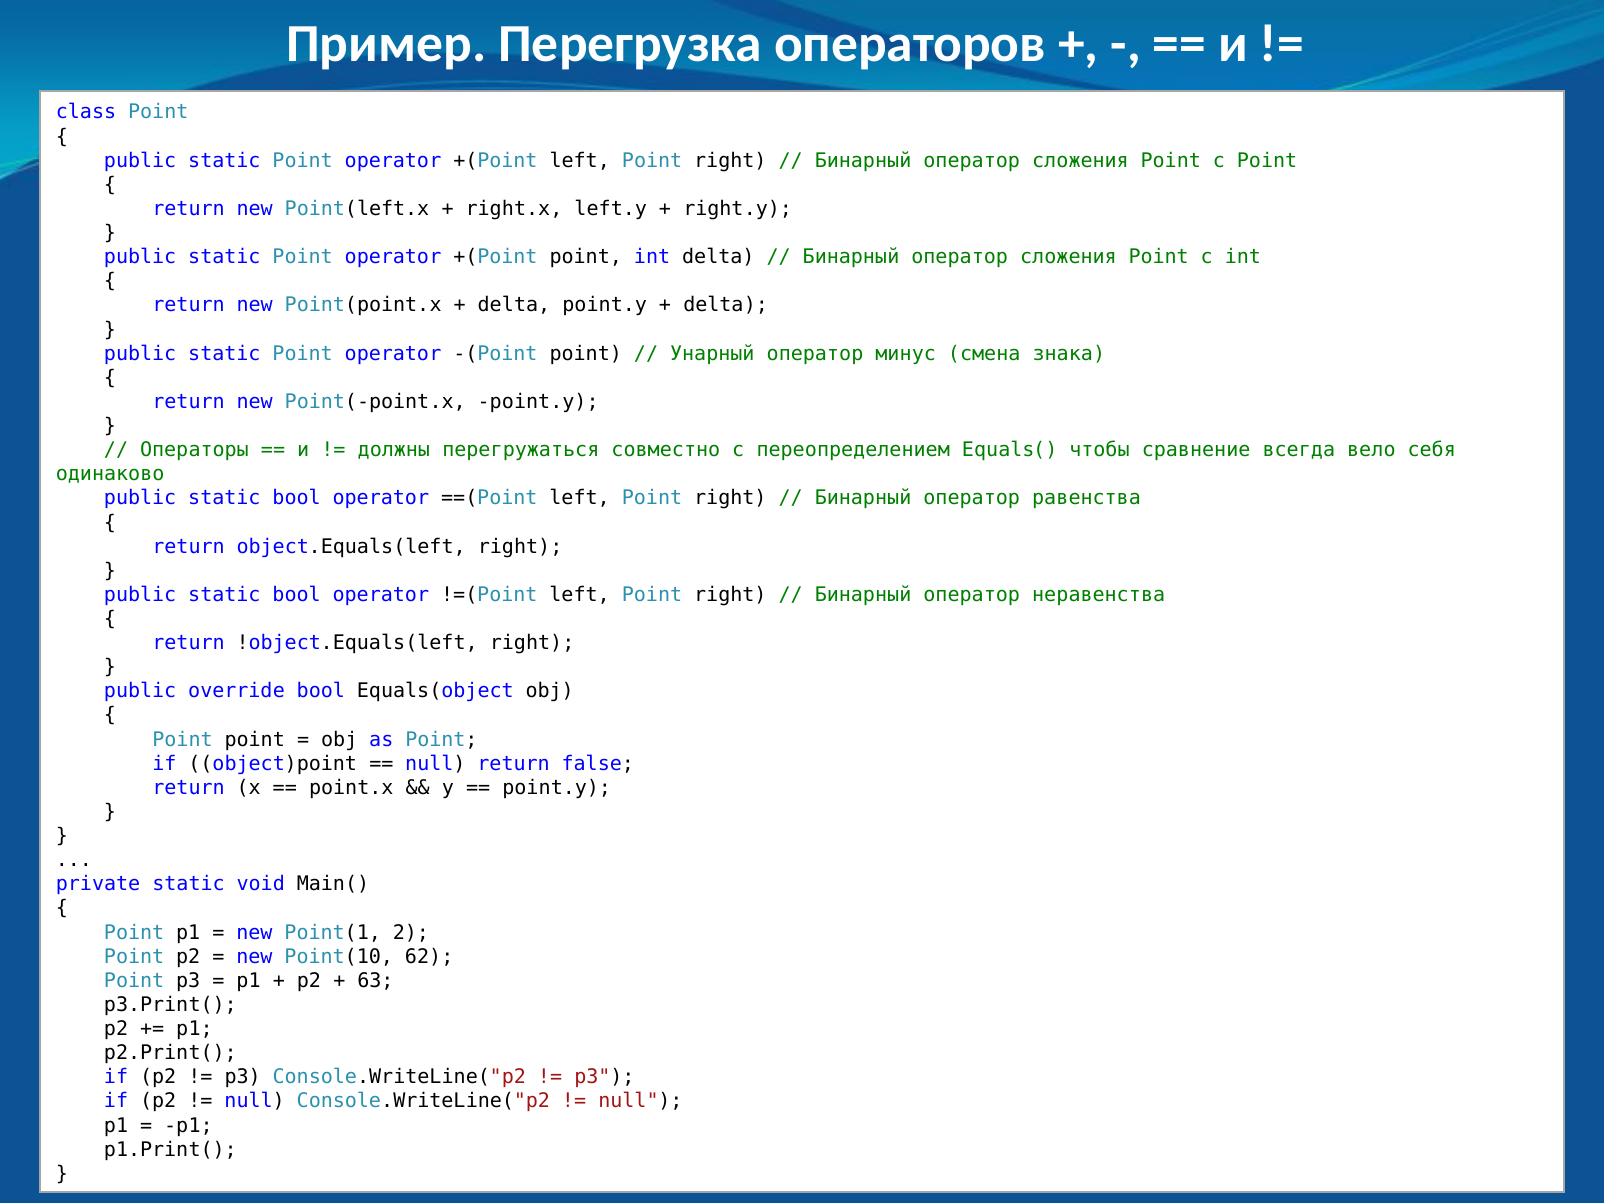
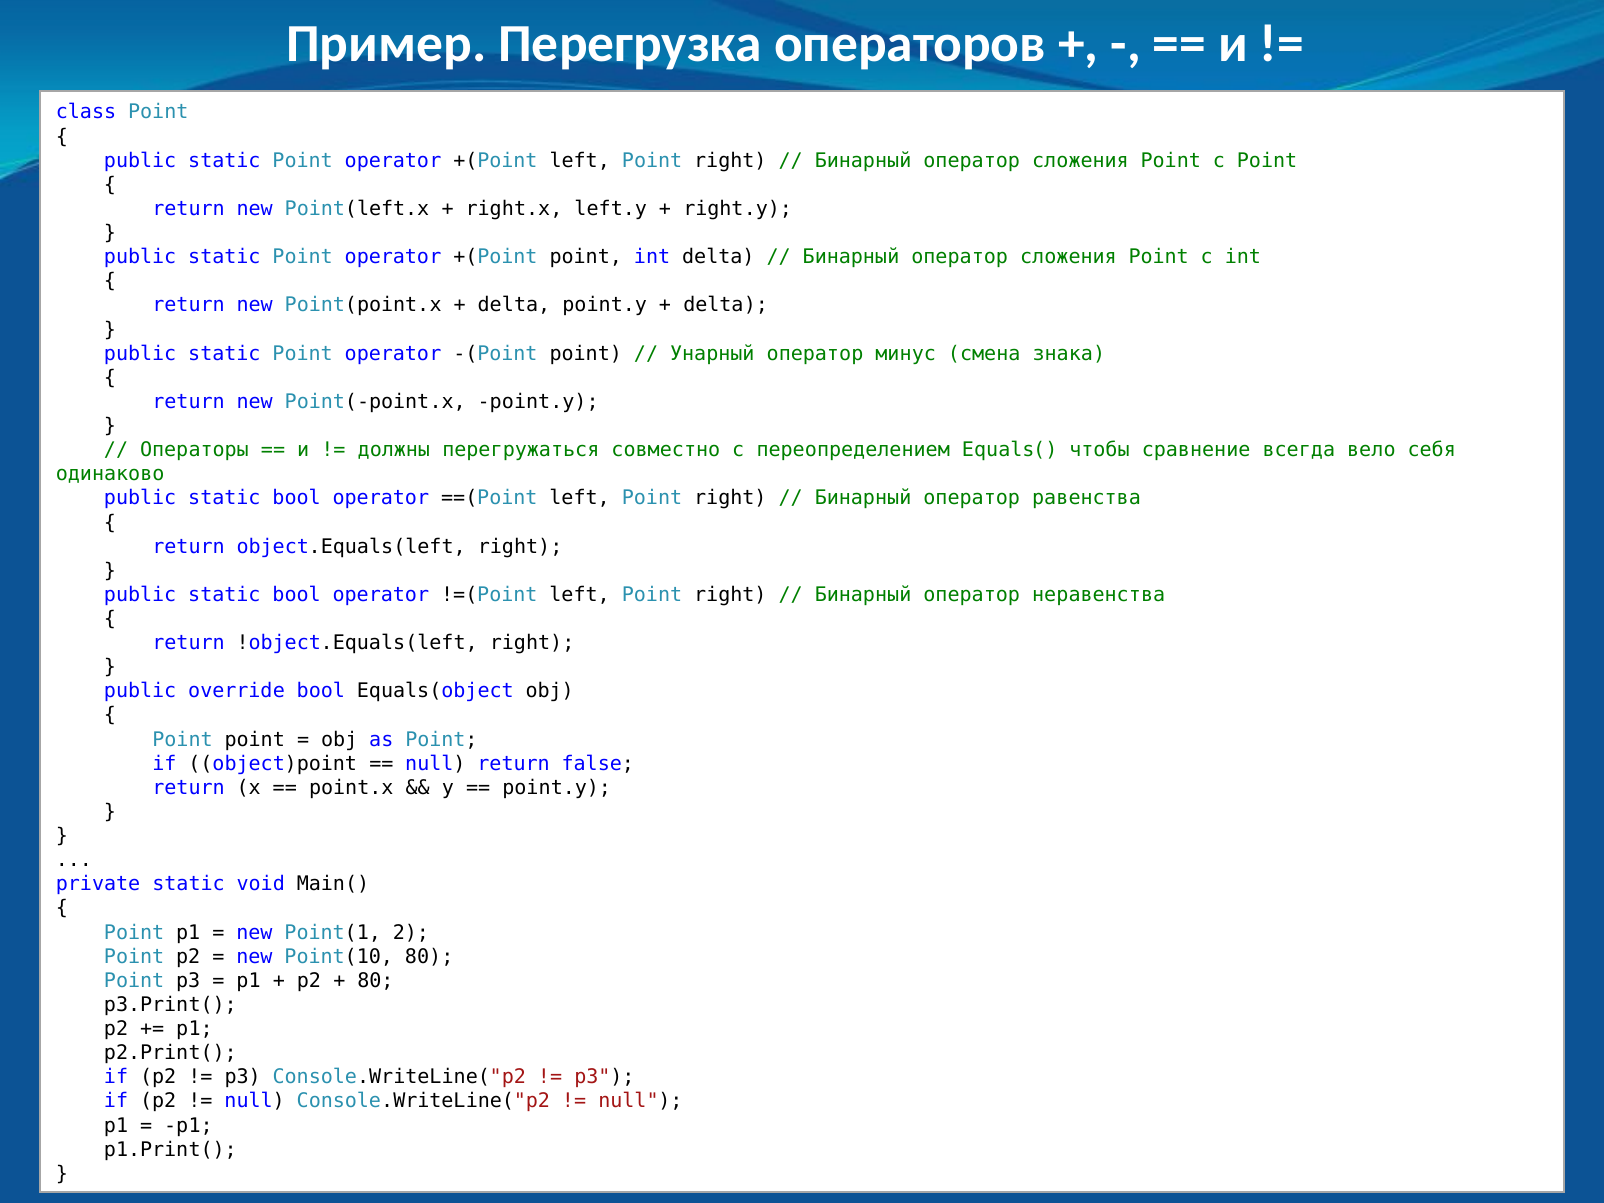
Point(10 62: 62 -> 80 (429, 957)
63: 63 -> 80 (375, 981)
